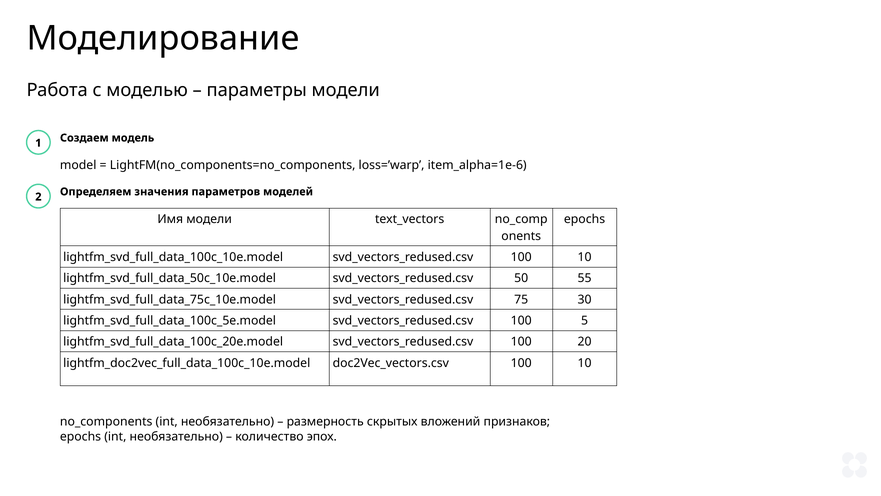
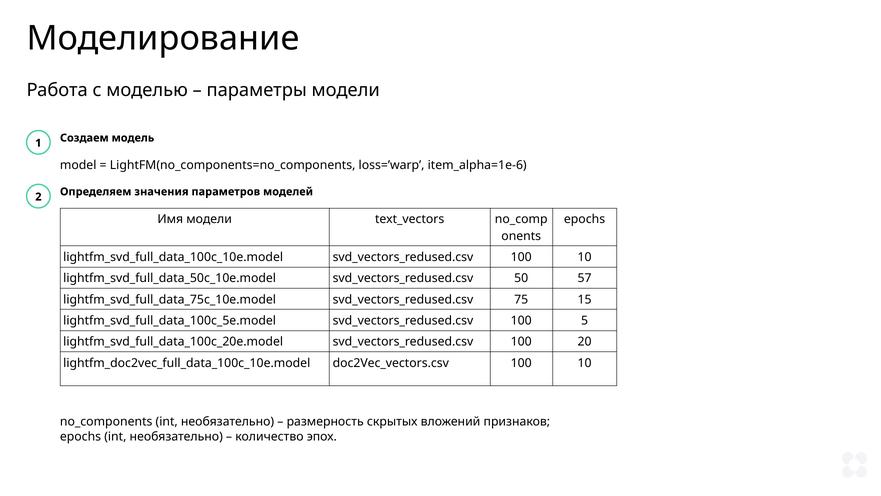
55: 55 -> 57 (585, 278)
30: 30 -> 15 (585, 299)
